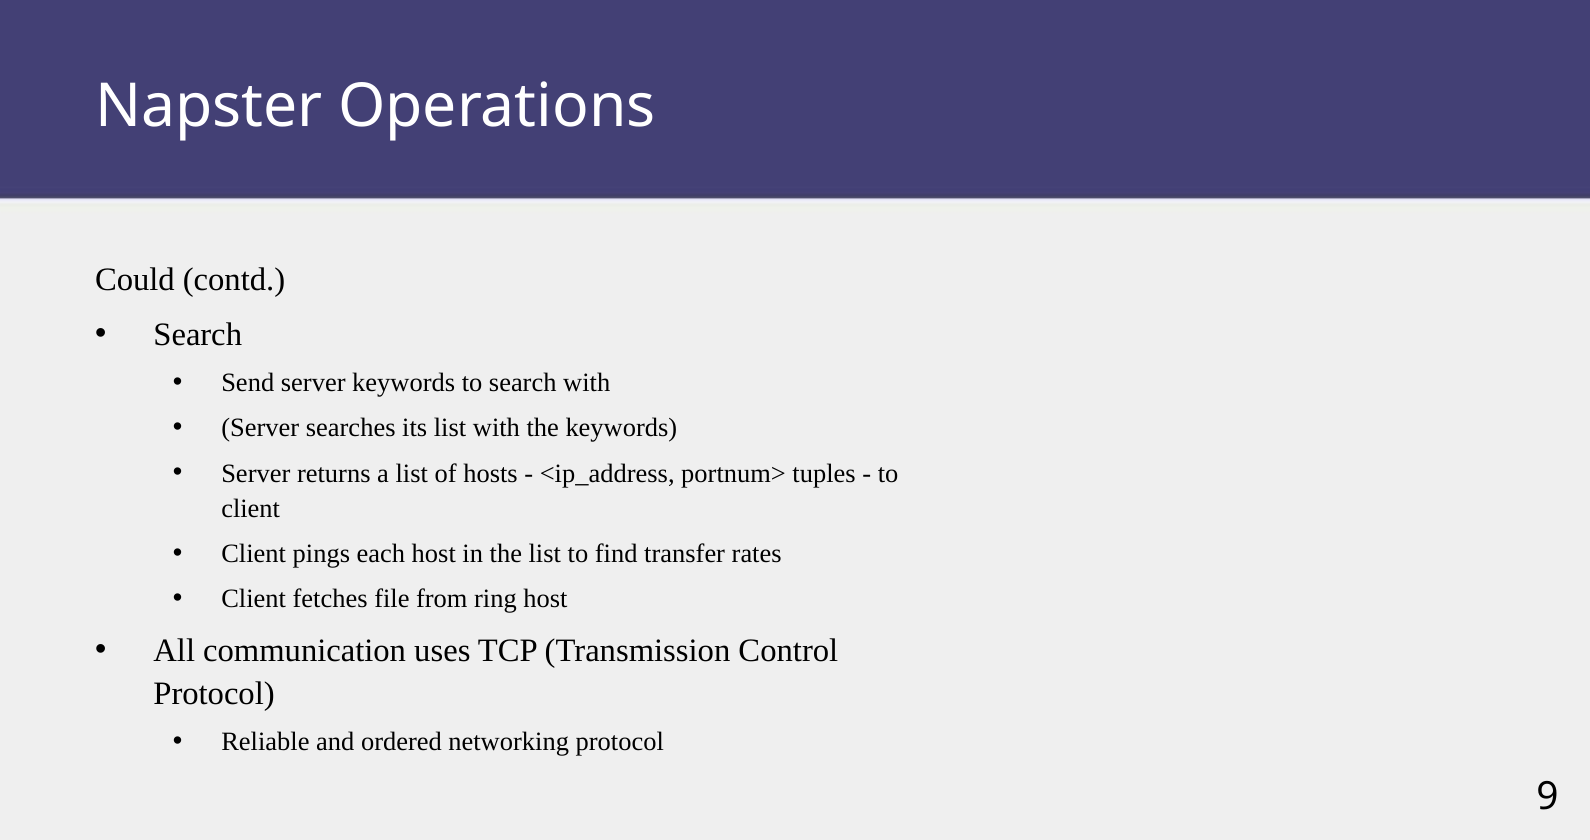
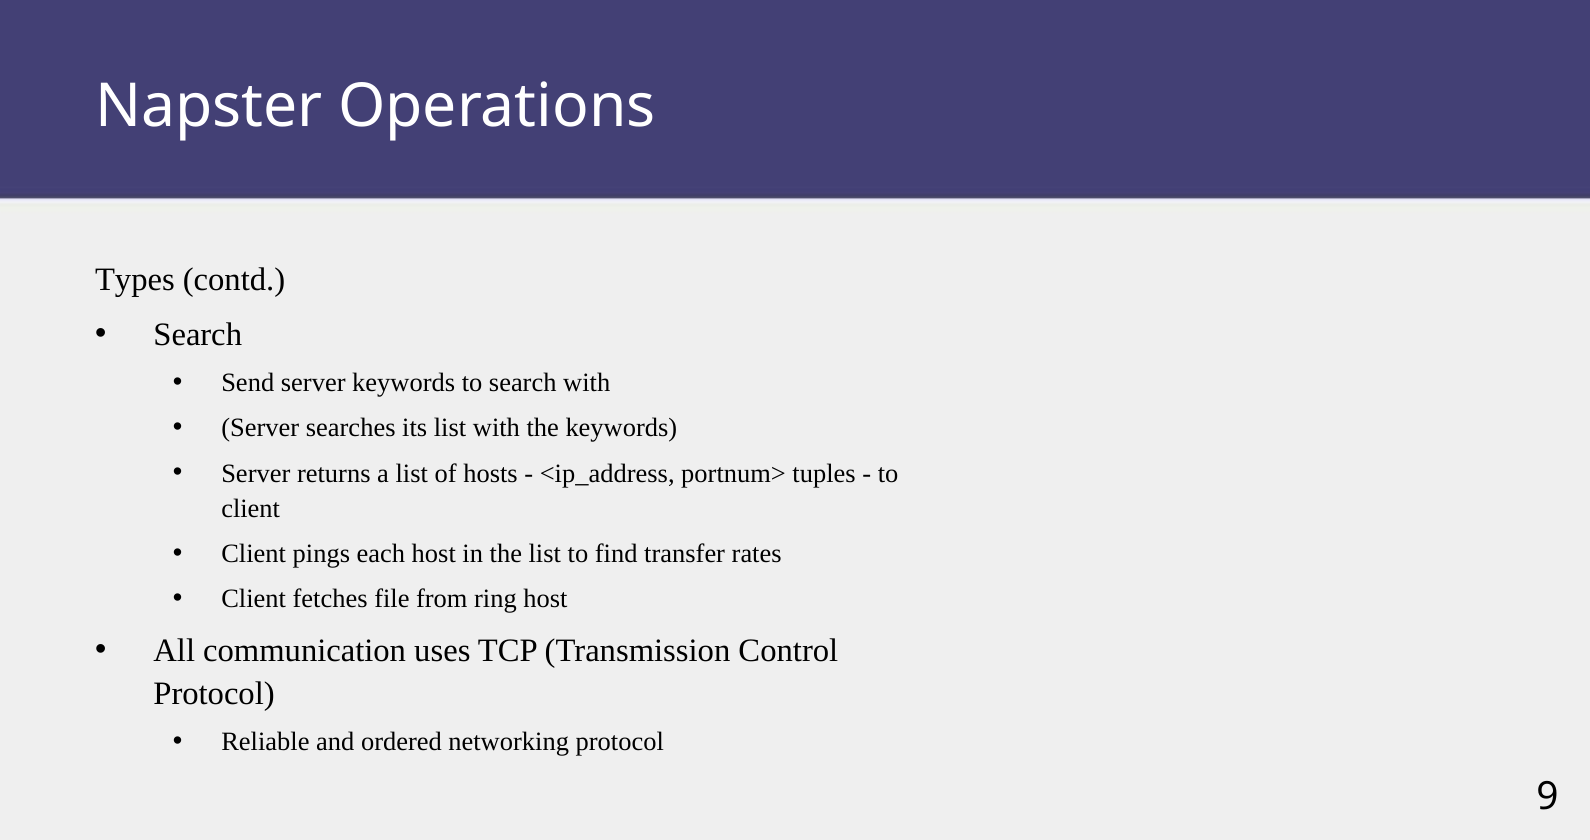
Could: Could -> Types (135, 279)
